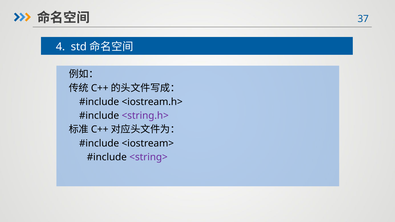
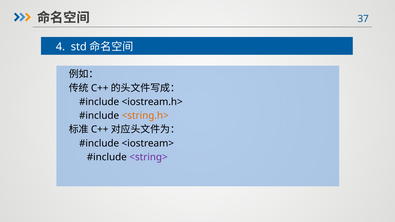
<string.h> colour: purple -> orange (145, 116)
